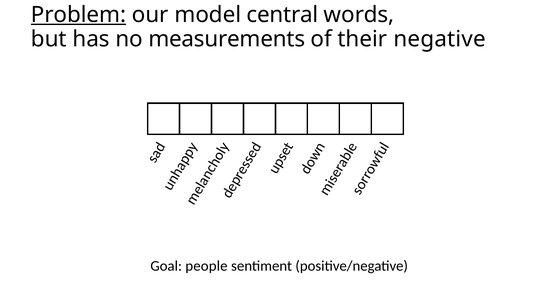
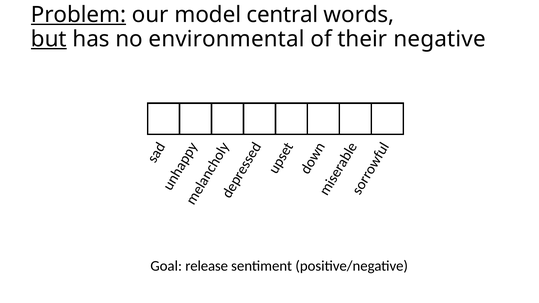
but underline: none -> present (49, 39)
measurements: measurements -> environmental (227, 39)
people: people -> release (207, 266)
